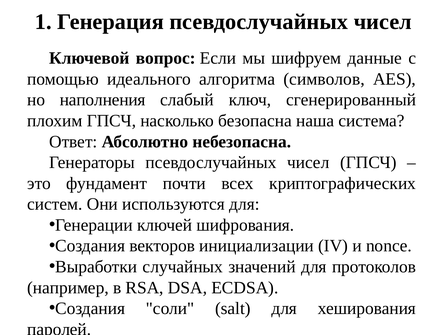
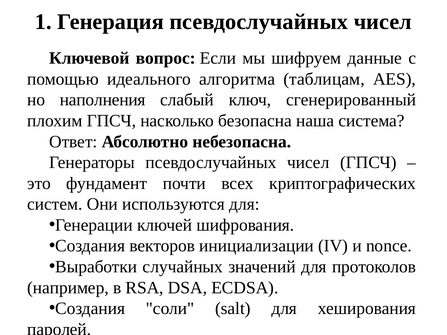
символов: символов -> таблицам (324, 79)
